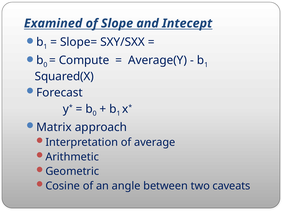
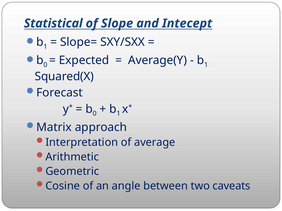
Examined: Examined -> Statistical (53, 23)
Compute: Compute -> Expected (84, 60)
